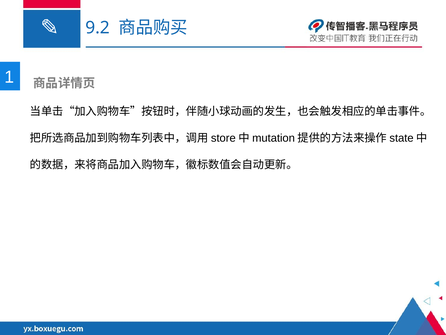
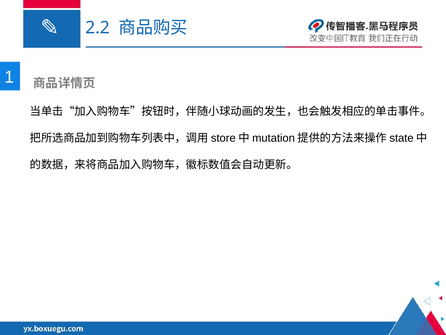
9.2: 9.2 -> 2.2 (98, 28)
